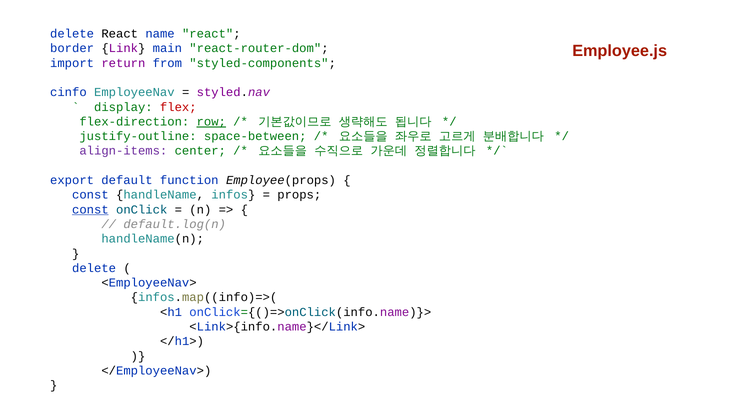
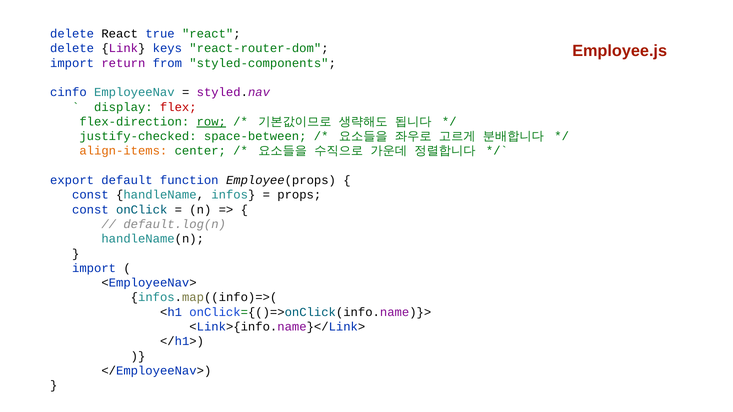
name: name -> true (160, 34)
border: border -> delete (72, 48)
main: main -> keys (167, 48)
justify-outline: justify-outline -> justify-checked (138, 136)
align-items colour: purple -> orange (123, 151)
const underline: present -> none (90, 210)
delete: delete -> import (94, 268)
